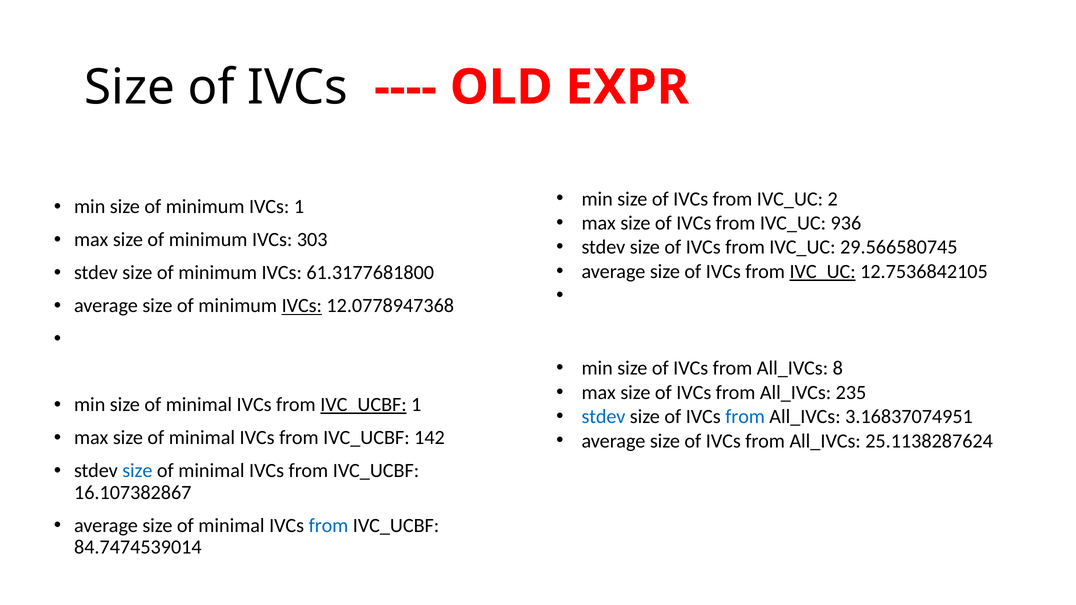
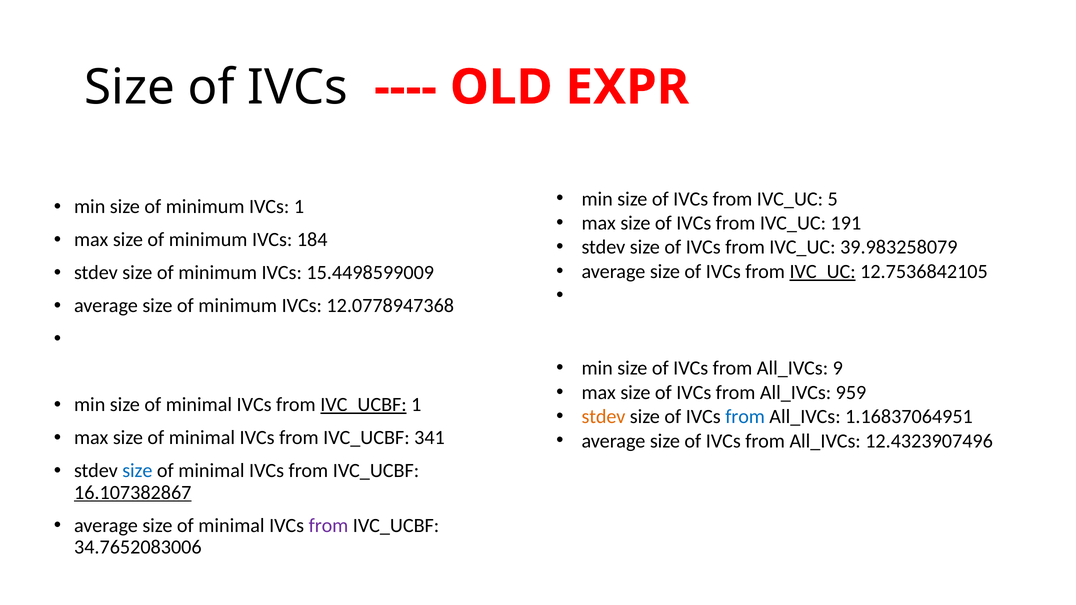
2: 2 -> 5 (833, 199)
936: 936 -> 191 (846, 223)
303: 303 -> 184 (312, 240)
29.566580745: 29.566580745 -> 39.983258079 (899, 247)
61.3177681800: 61.3177681800 -> 15.4498599009 (370, 273)
IVCs underline: present -> none (302, 306)
8: 8 -> 9 (838, 368)
235: 235 -> 959 (851, 393)
stdev colour: blue -> orange (603, 417)
3.16837074951: 3.16837074951 -> 1.16837064951 (909, 417)
142: 142 -> 341 (429, 438)
25.1138287624: 25.1138287624 -> 12.4323907496 (929, 441)
16.107382867 underline: none -> present (133, 493)
from colour: blue -> purple (329, 526)
84.7474539014: 84.7474539014 -> 34.7652083006 (138, 547)
